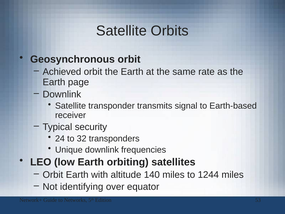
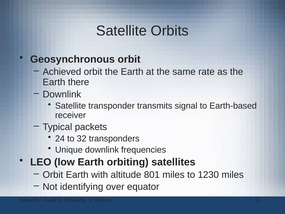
page: page -> there (79, 82)
security: security -> packets (91, 127)
140: 140 -> 801 (152, 174)
1244: 1244 -> 1230 (208, 174)
